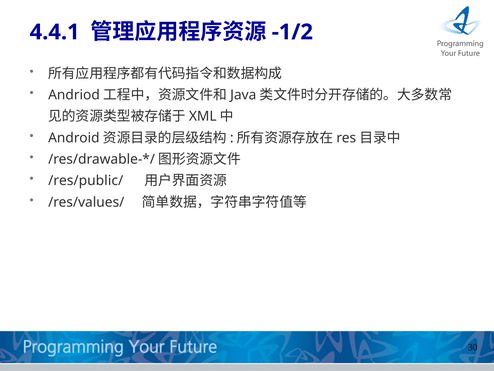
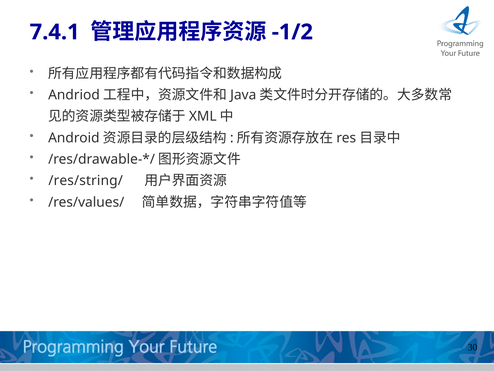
4.4.1: 4.4.1 -> 7.4.1 (55, 32)
/res/public/: /res/public/ -> /res/string/ (86, 181)
